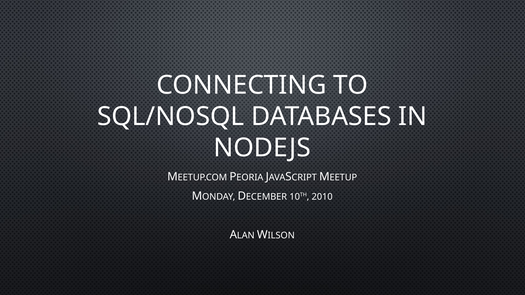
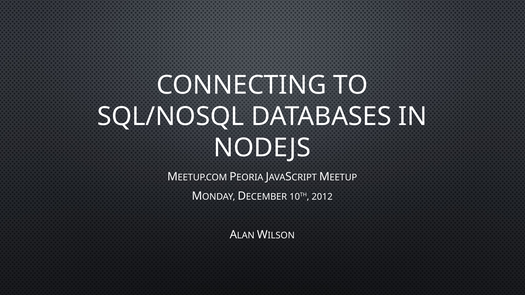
2010: 2010 -> 2012 (322, 197)
